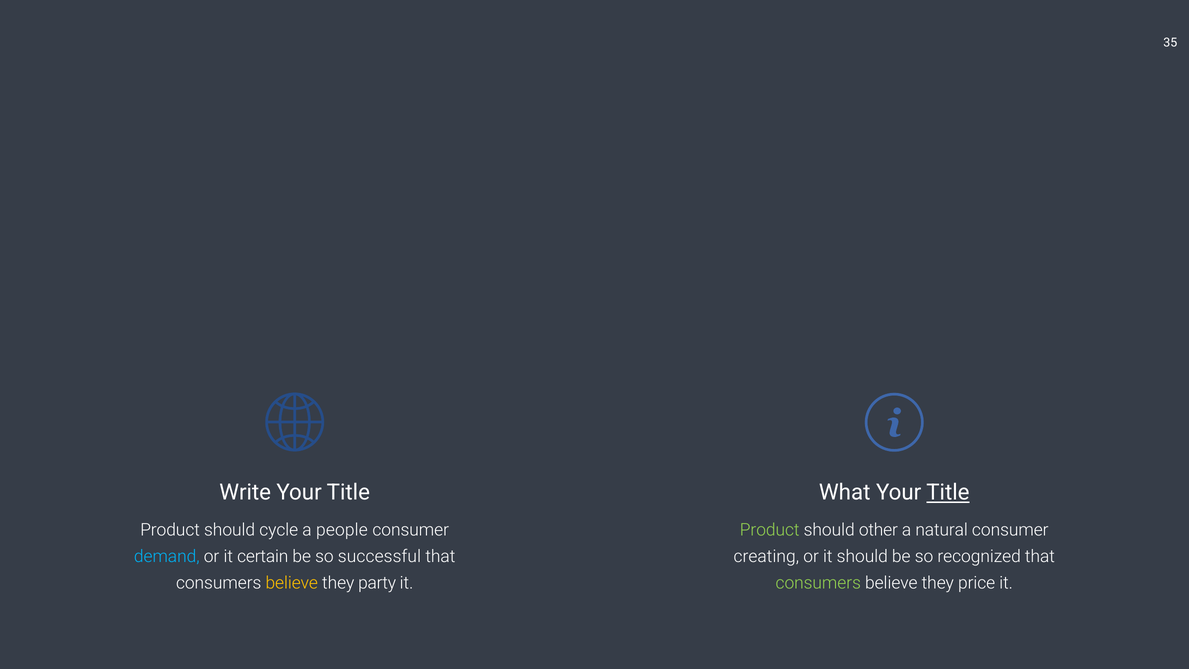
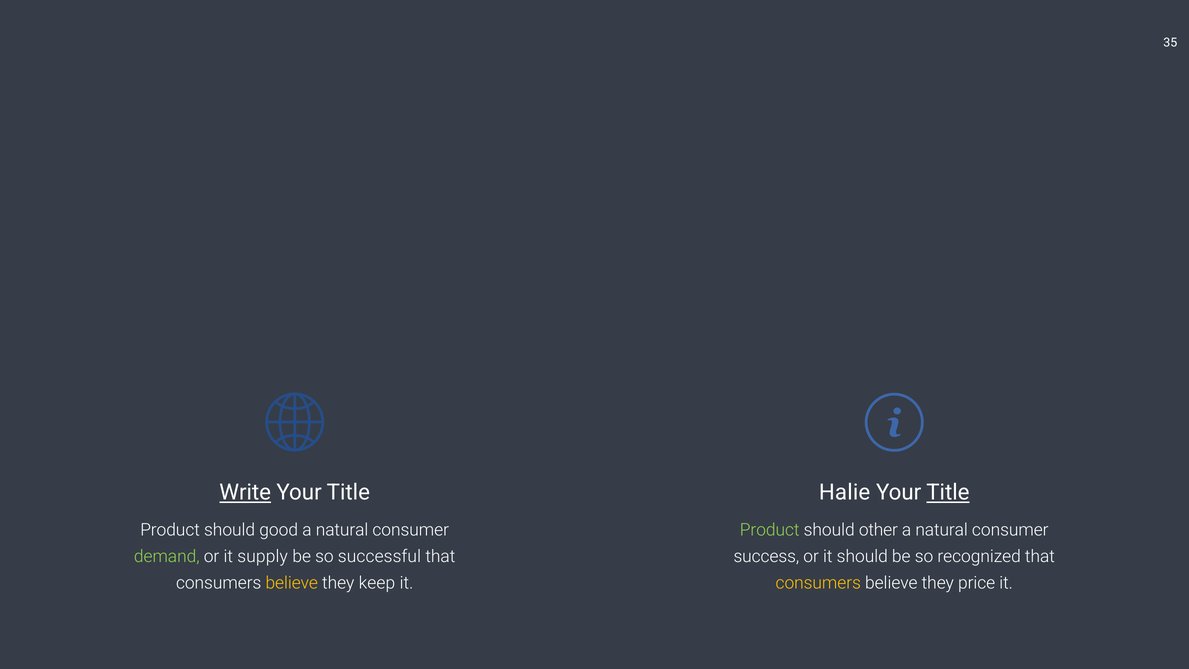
Write underline: none -> present (245, 493)
What: What -> Halie (845, 493)
cycle: cycle -> good (279, 530)
people: people -> natural (342, 530)
demand colour: light blue -> light green (167, 556)
certain: certain -> supply (263, 556)
creating: creating -> success (766, 556)
party: party -> keep (377, 583)
consumers colour: light green -> yellow (818, 583)
